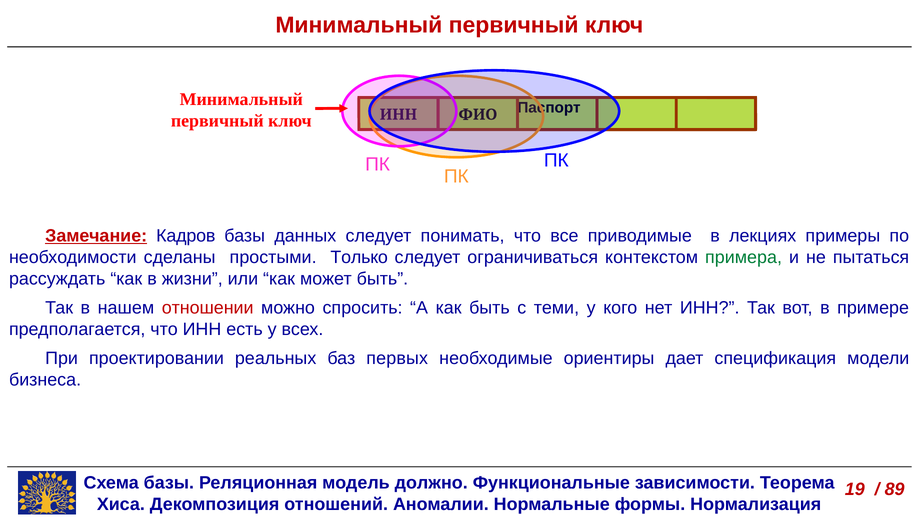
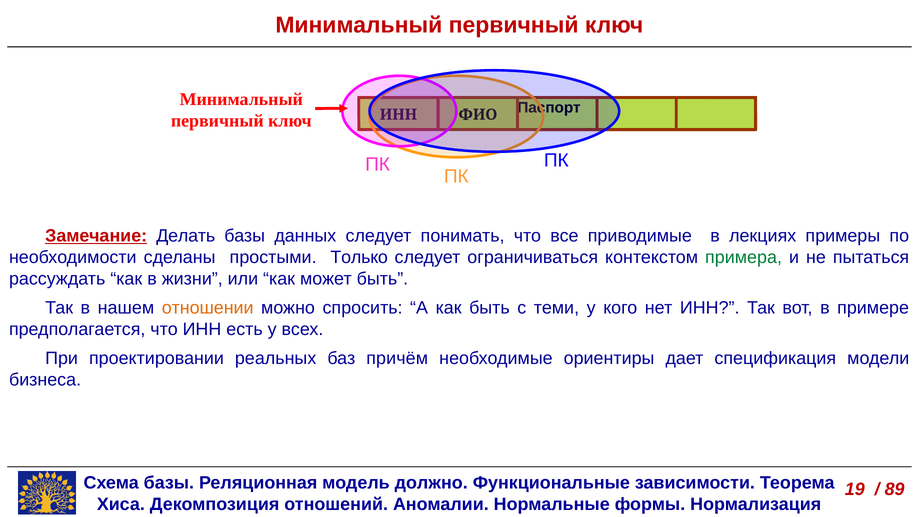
Кадров: Кадров -> Делать (186, 236)
отношении colour: red -> orange (208, 308)
первых: первых -> причём (397, 358)
